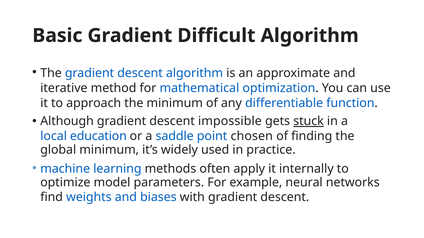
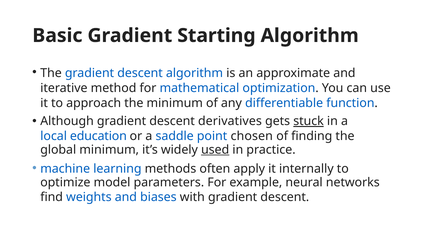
Difficult: Difficult -> Starting (216, 36)
impossible: impossible -> derivatives (230, 121)
used underline: none -> present (215, 150)
